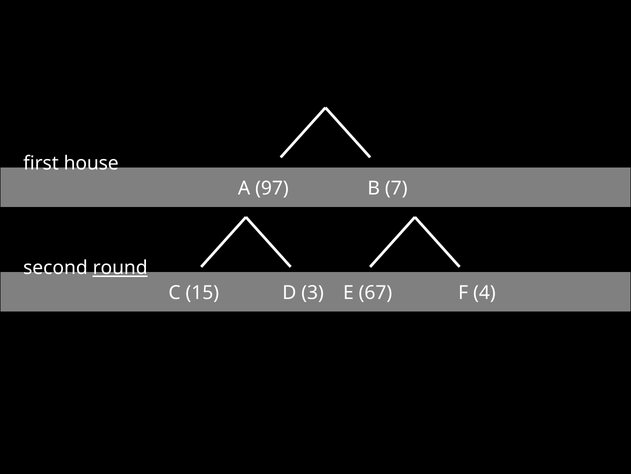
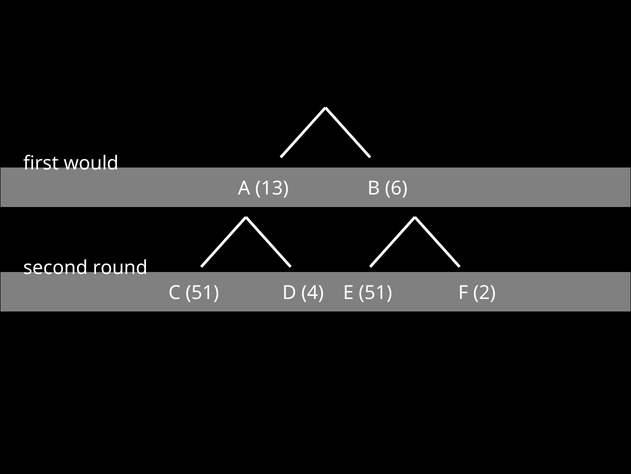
house: house -> would (91, 163)
97: 97 -> 13 (272, 188)
7: 7 -> 6 (396, 188)
round underline: present -> none (120, 267)
C 15: 15 -> 51 (202, 292)
3: 3 -> 4 (313, 292)
E 67: 67 -> 51 (375, 292)
4: 4 -> 2 (484, 292)
